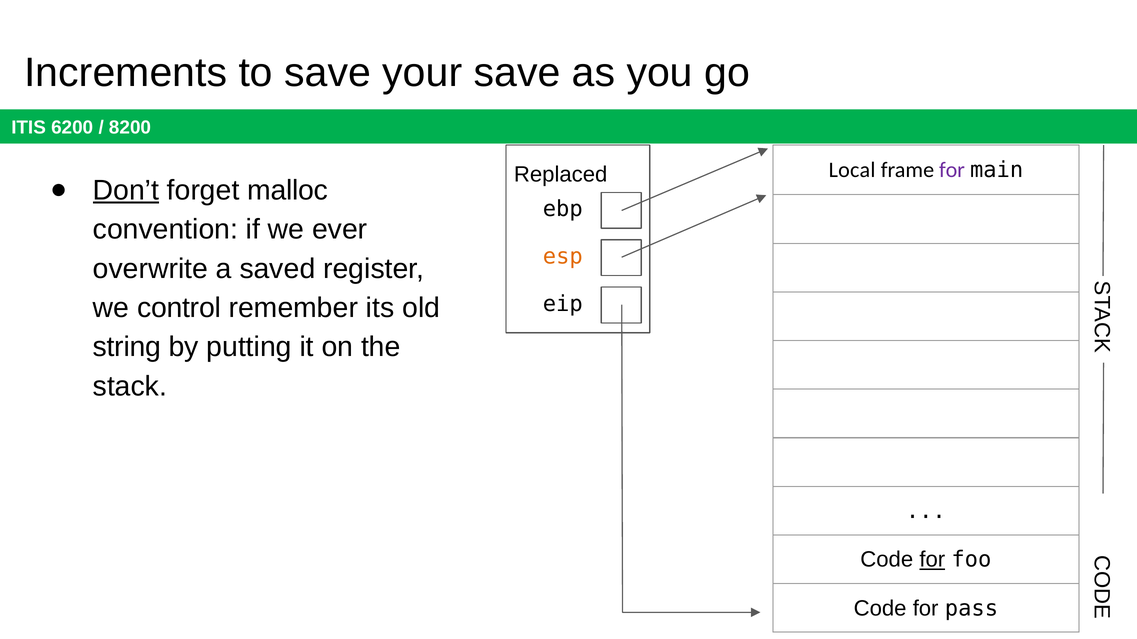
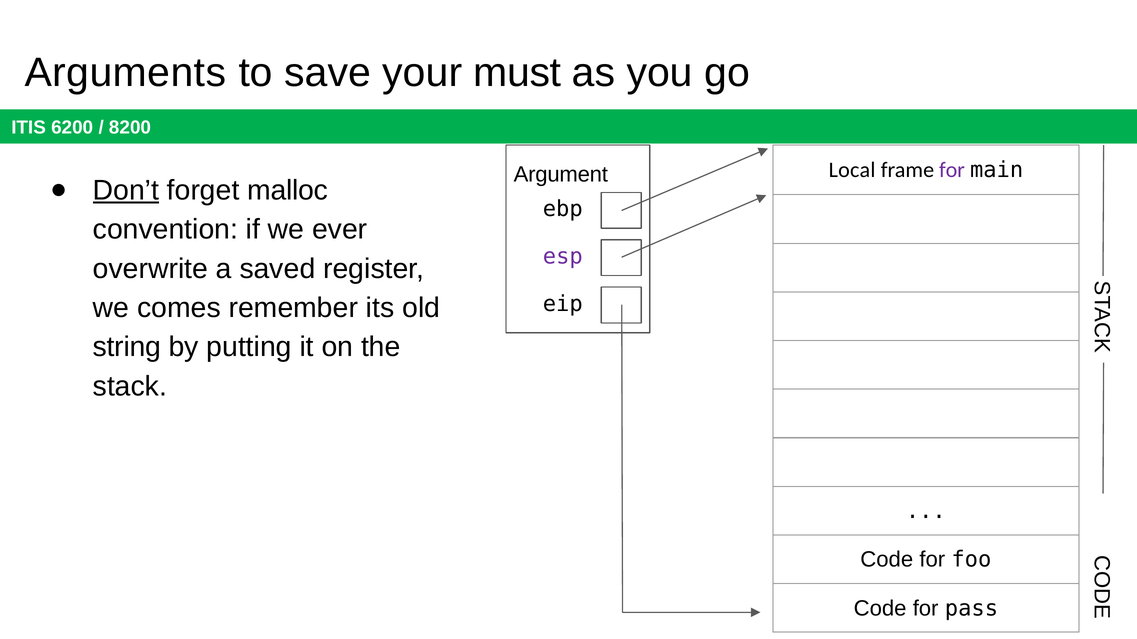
Increments: Increments -> Arguments (125, 73)
your save: save -> must (517, 73)
Replaced: Replaced -> Argument (561, 175)
esp colour: orange -> purple (563, 257)
control: control -> comes (179, 308)
for underline: present -> none (932, 560)
